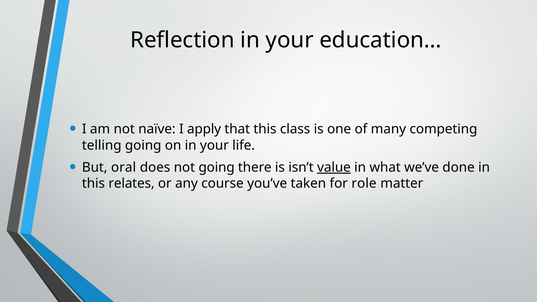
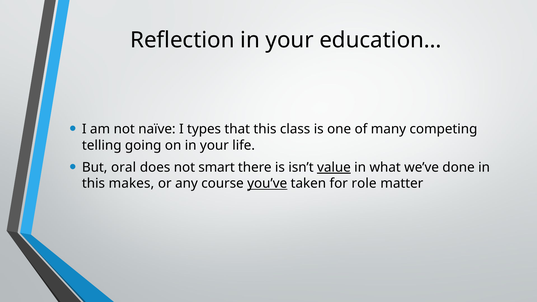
apply: apply -> types (204, 129)
not going: going -> smart (217, 167)
relates: relates -> makes (131, 184)
you’ve underline: none -> present (267, 184)
